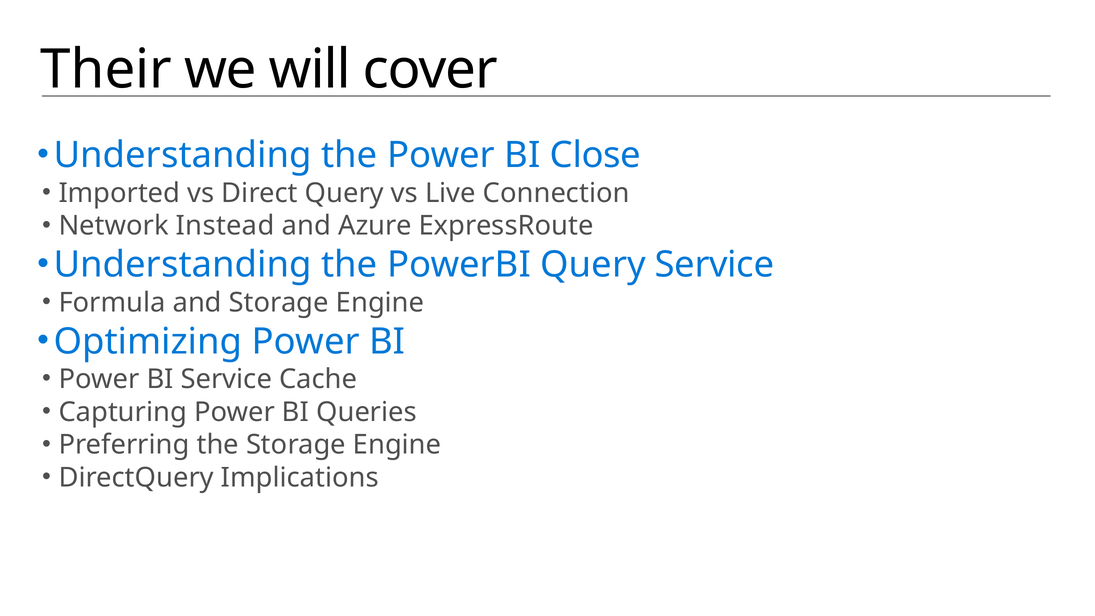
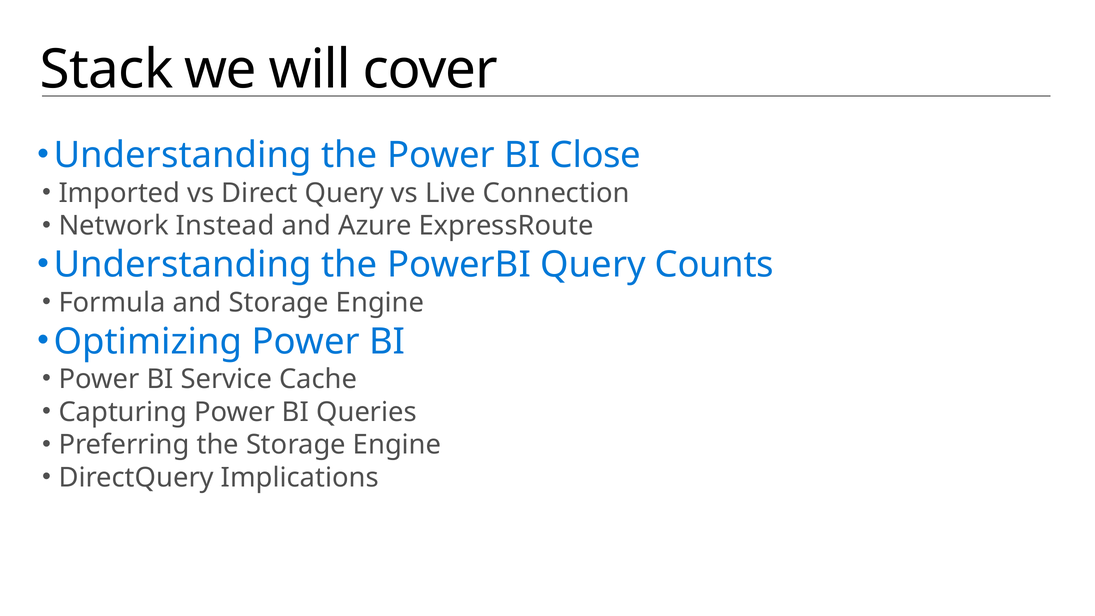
Their: Their -> Stack (106, 70)
Query Service: Service -> Counts (714, 265)
